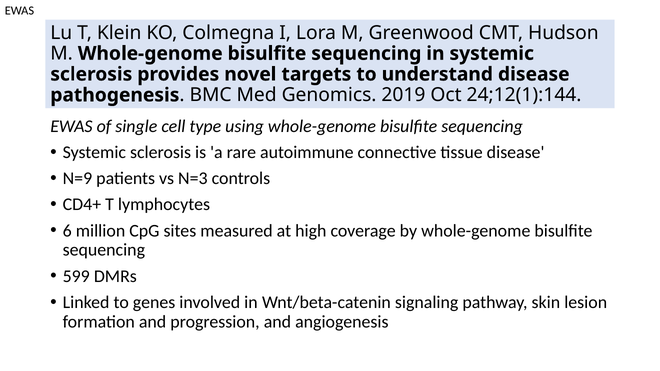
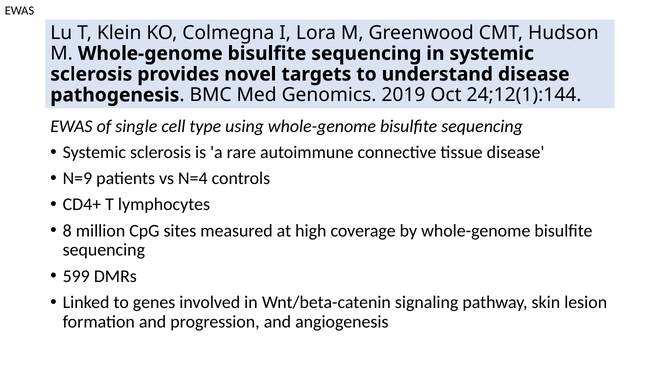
N=3: N=3 -> N=4 (193, 179)
6: 6 -> 8 (67, 231)
